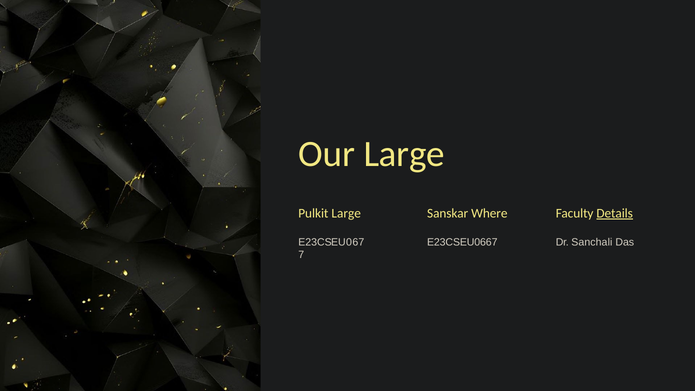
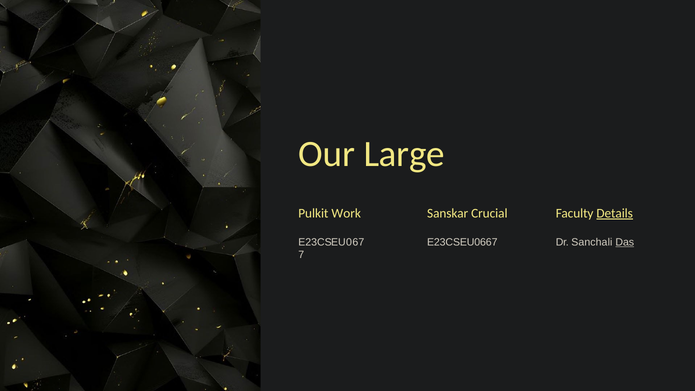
Pulkit Large: Large -> Work (346, 213)
Where: Where -> Crucial (489, 213)
Das underline: none -> present (625, 242)
